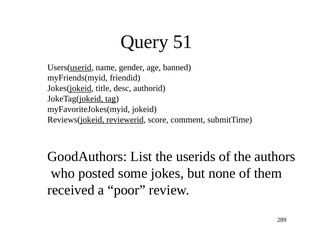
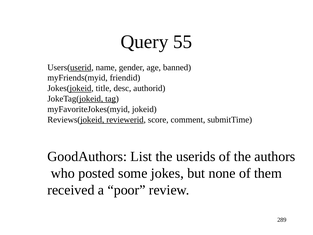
51: 51 -> 55 (183, 42)
